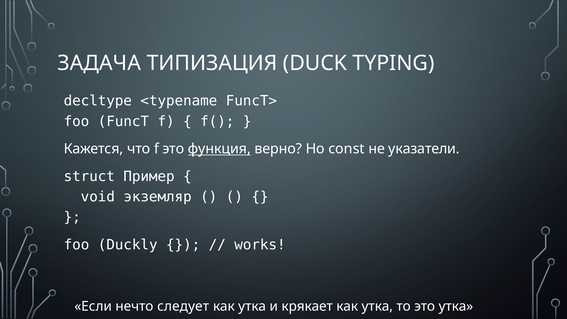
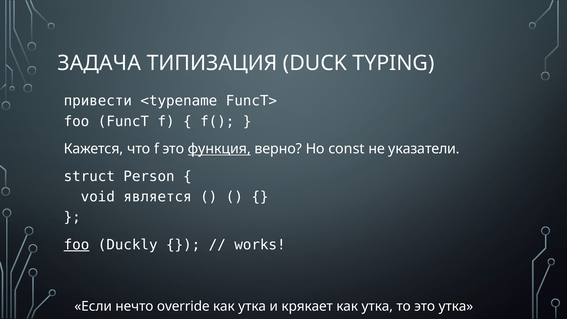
decltype: decltype -> привести (98, 101)
Пример: Пример -> Person (149, 176)
экземляр: экземляр -> является (158, 197)
foo underline: none -> present (77, 245)
следует: следует -> override (183, 306)
